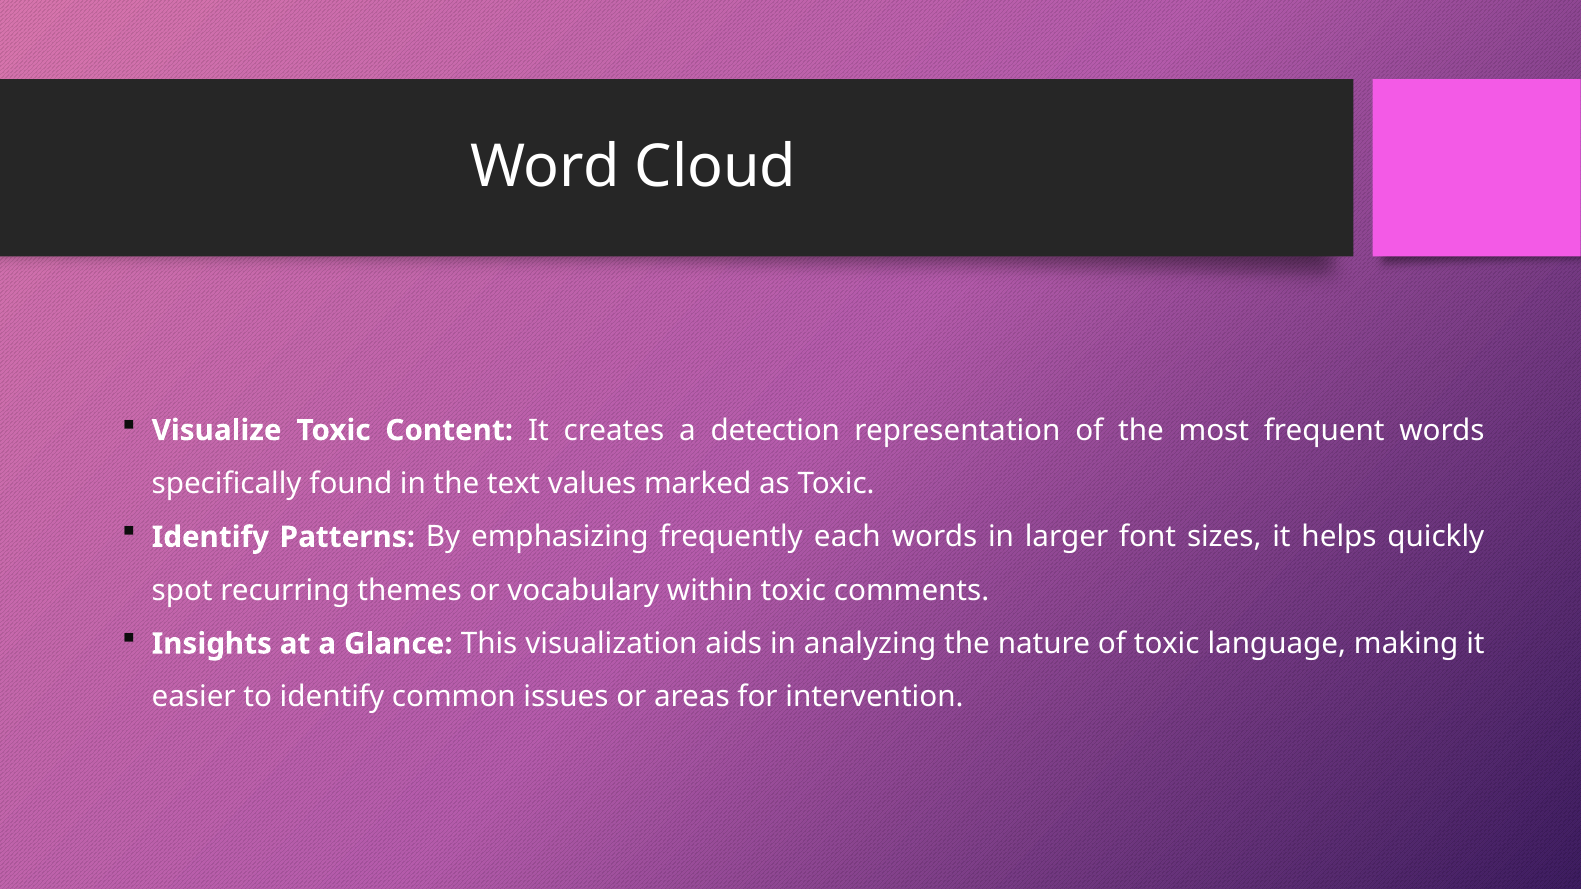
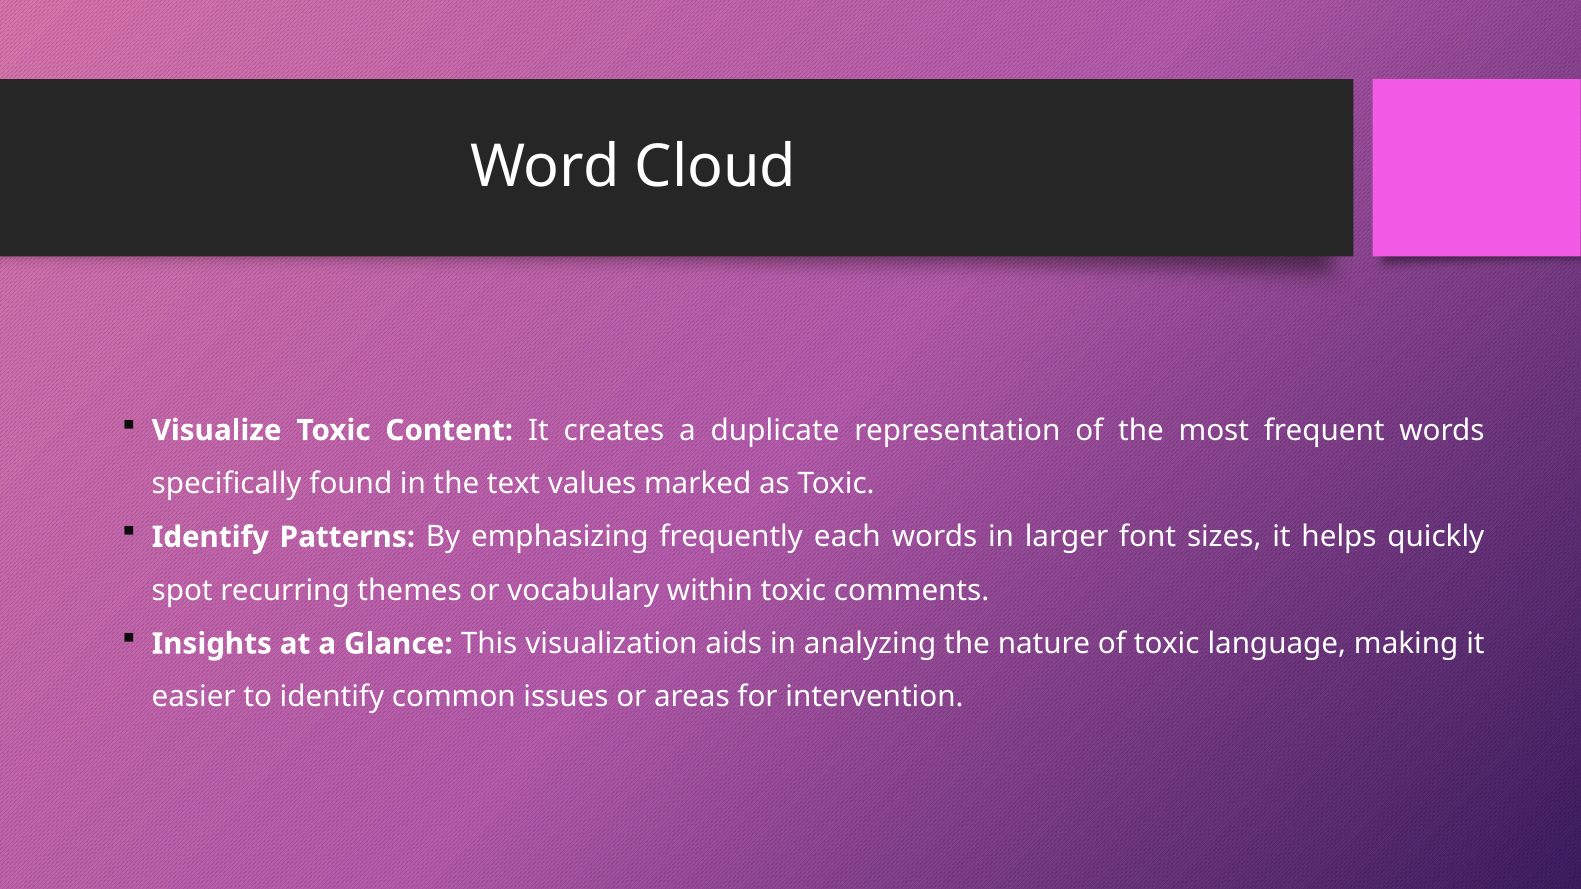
detection: detection -> duplicate (775, 431)
